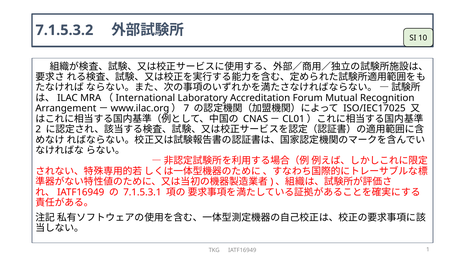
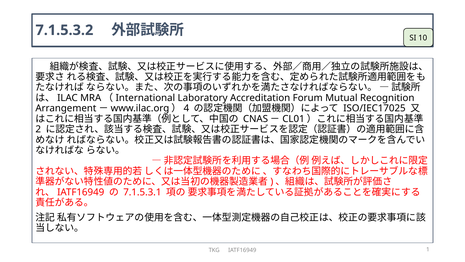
7: 7 -> 4 (186, 108)
